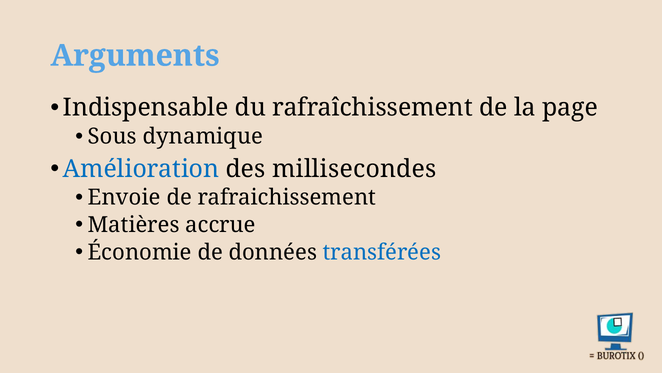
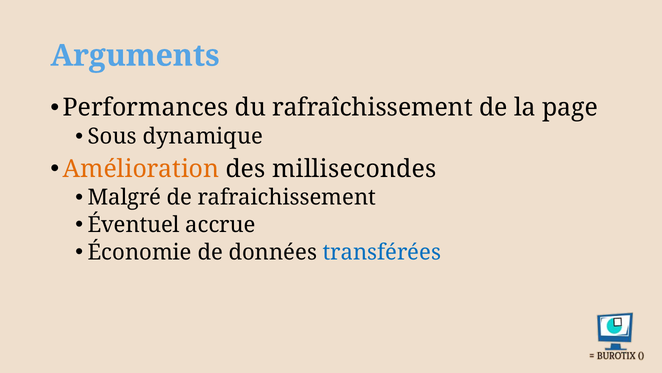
Indispensable: Indispensable -> Performances (146, 108)
Amélioration colour: blue -> orange (141, 169)
Envoie: Envoie -> Malgré (124, 197)
Matières: Matières -> Éventuel (134, 225)
